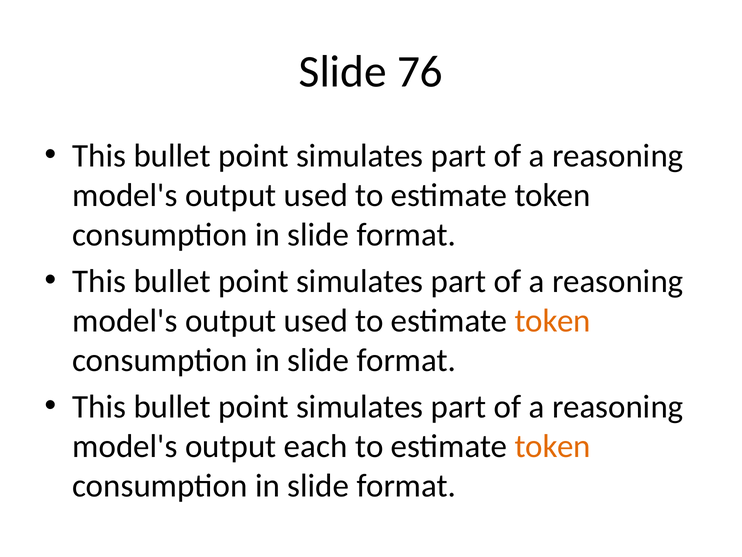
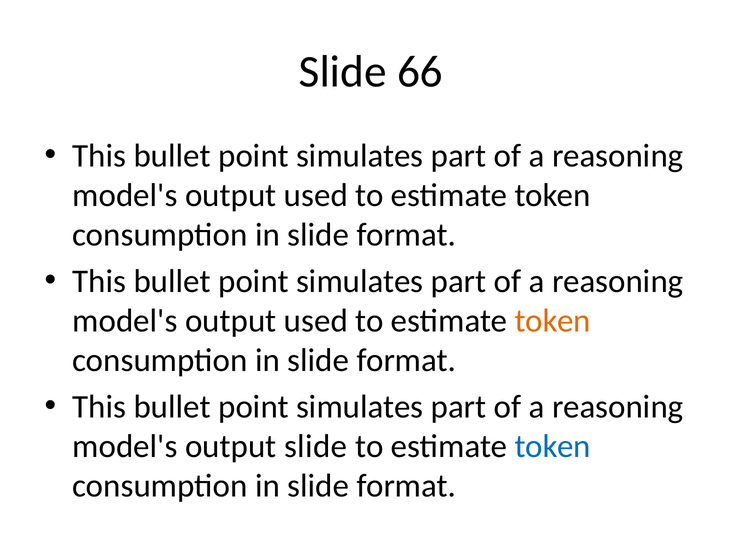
76: 76 -> 66 (420, 72)
output each: each -> slide (316, 446)
token colour: orange -> blue (553, 446)
